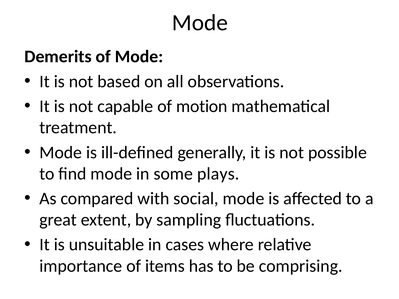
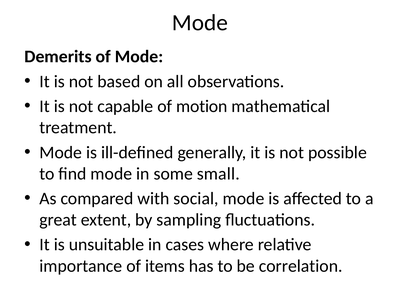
plays: plays -> small (218, 174)
comprising: comprising -> correlation (301, 266)
